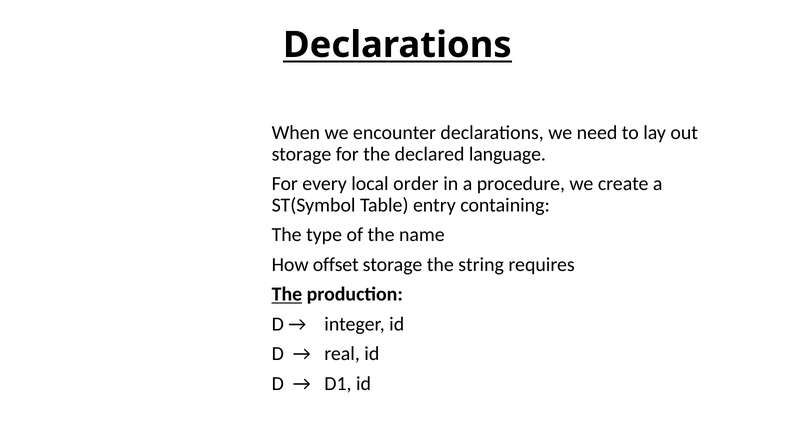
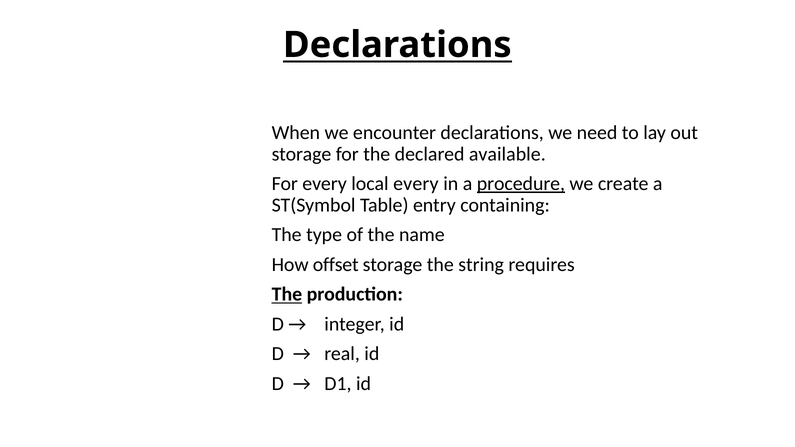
language: language -> available (507, 154)
local order: order -> every (416, 184)
procedure underline: none -> present (521, 184)
